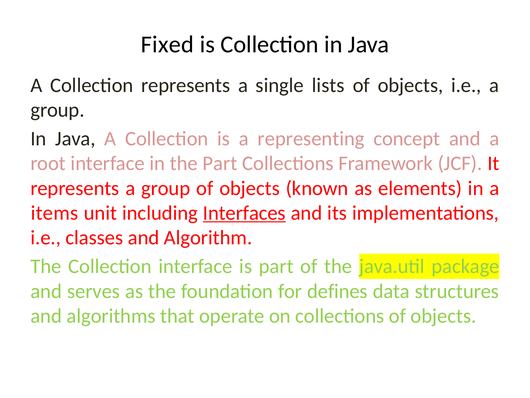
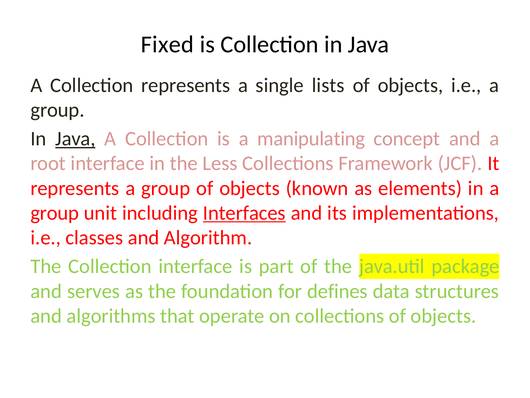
Java underline: none -> present (75, 139)
representing: representing -> manipulating (311, 139)
the Part: Part -> Less (220, 163)
items: items -> group (55, 213)
